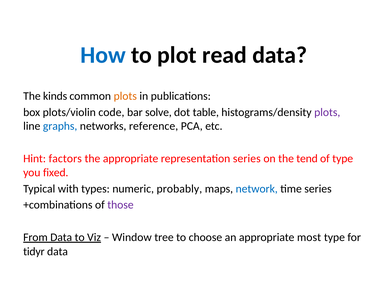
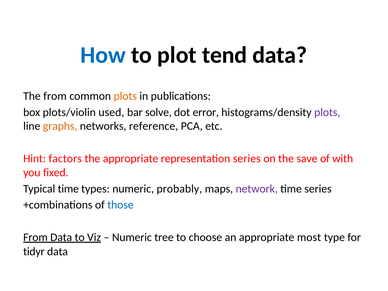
read: read -> tend (225, 55)
The kinds: kinds -> from (55, 96)
code: code -> used (111, 112)
table: table -> error (206, 112)
graphs colour: blue -> orange (60, 126)
tend: tend -> save (307, 159)
of type: type -> with (343, 159)
Typical with: with -> time (68, 189)
network colour: blue -> purple (257, 189)
those colour: purple -> blue (120, 205)
Window: Window -> Numeric (132, 237)
